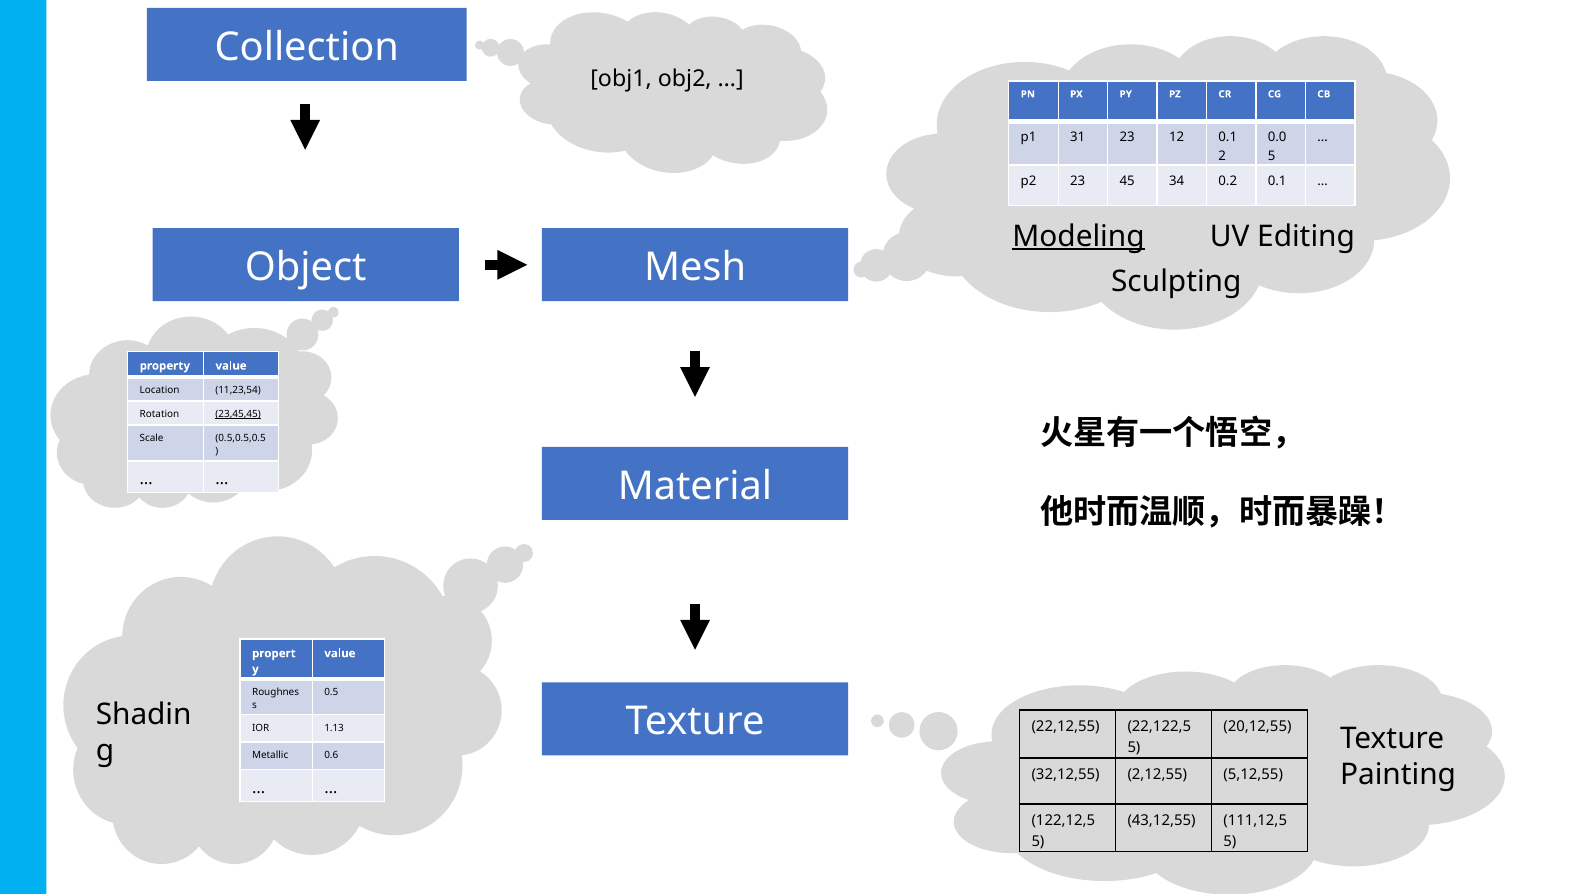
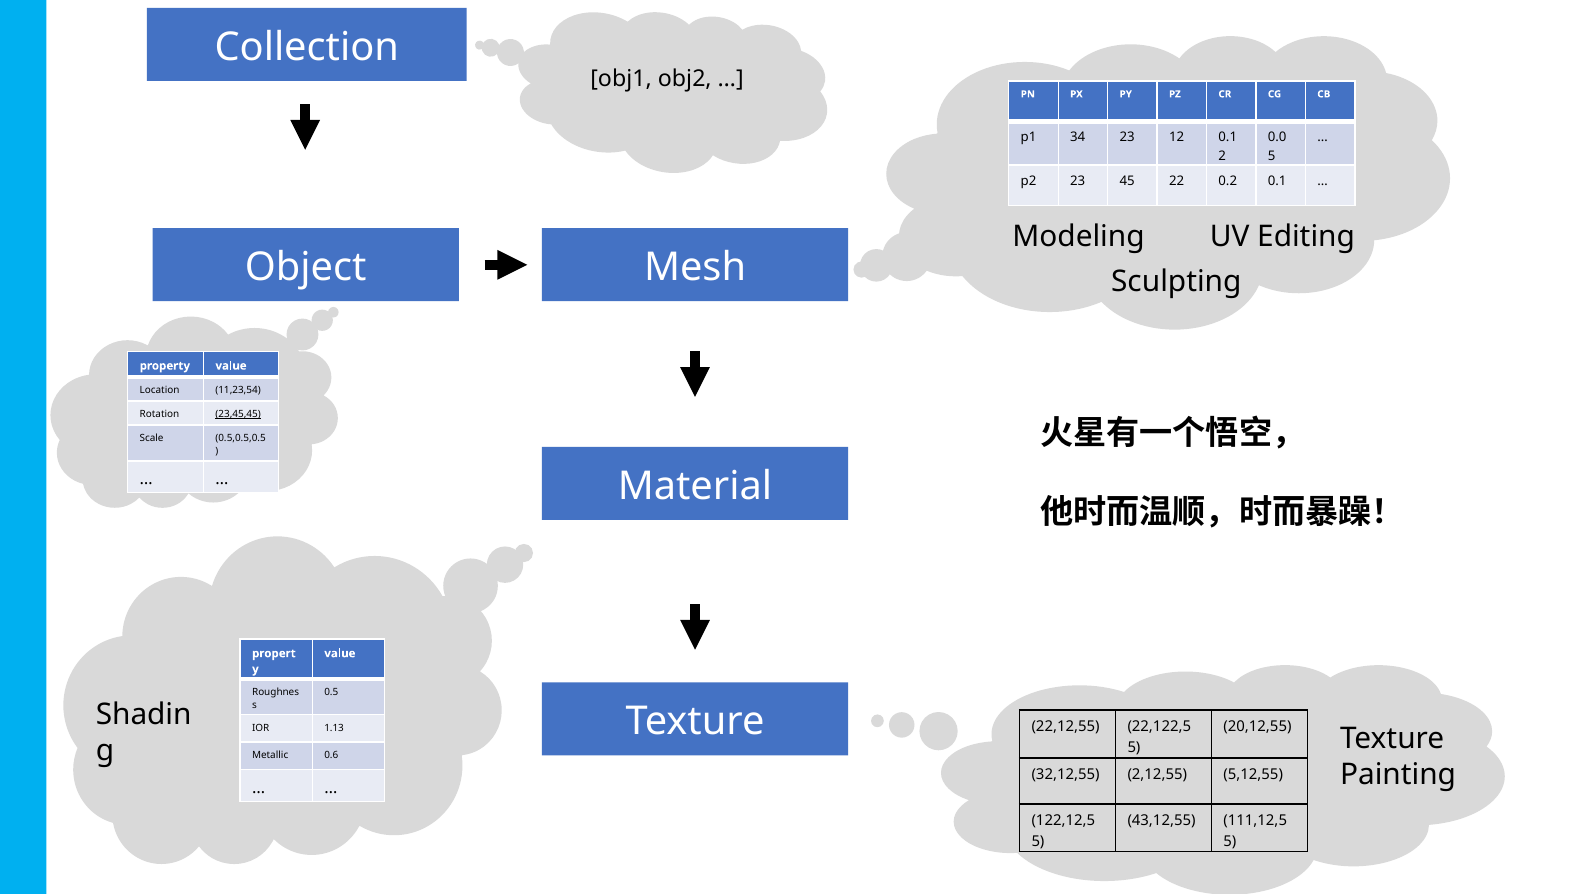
31: 31 -> 34 (1078, 137)
34: 34 -> 22 (1177, 181)
Modeling underline: present -> none (1079, 236)
